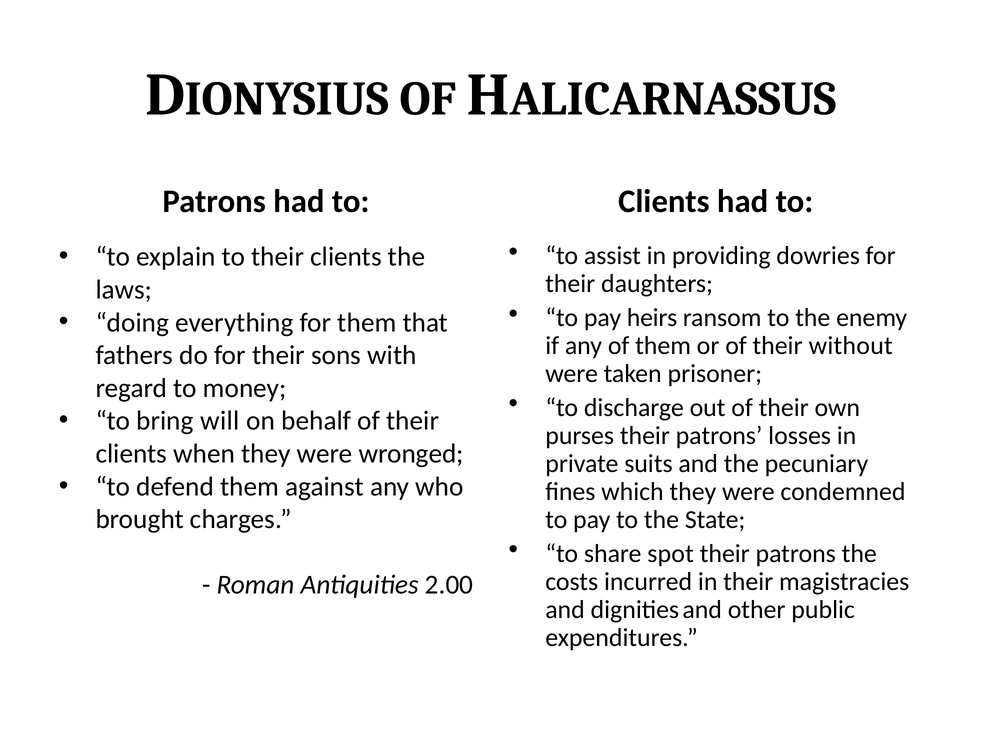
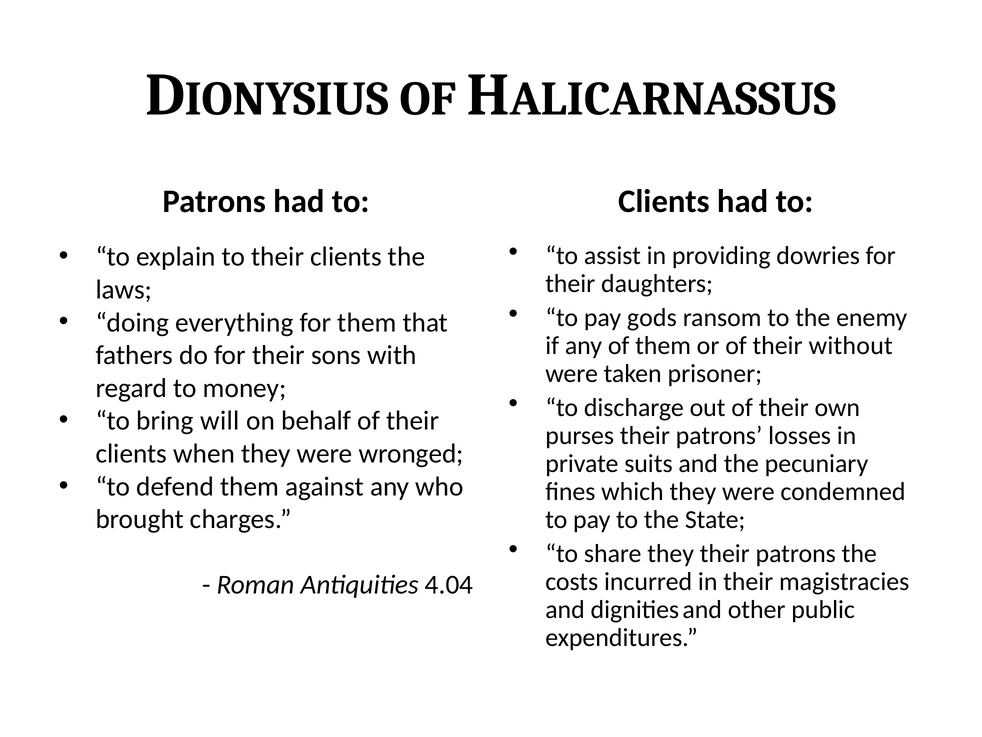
heirs: heirs -> gods (652, 318)
share spot: spot -> they (671, 553)
2.00: 2.00 -> 4.04 (449, 585)
